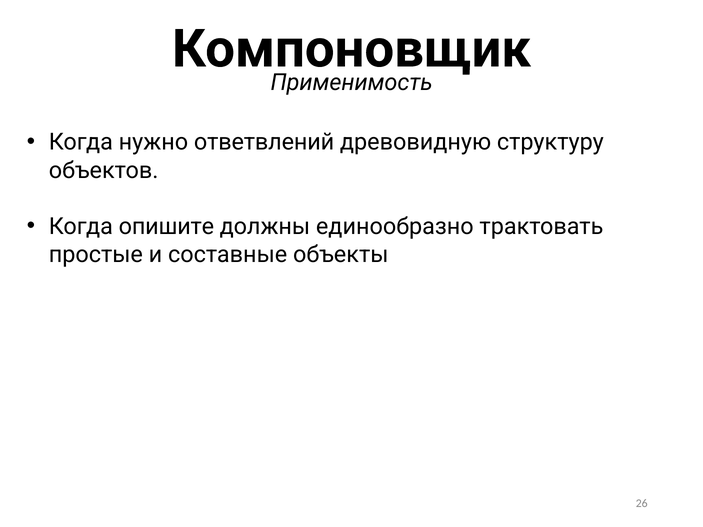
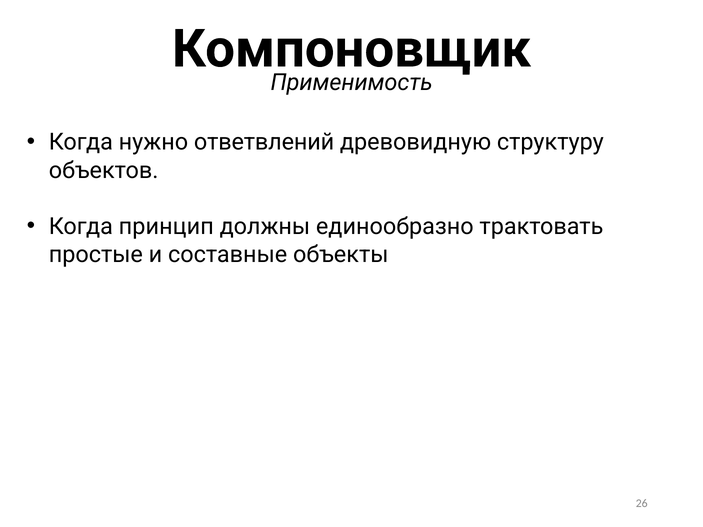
опишите: опишите -> принцип (166, 227)
